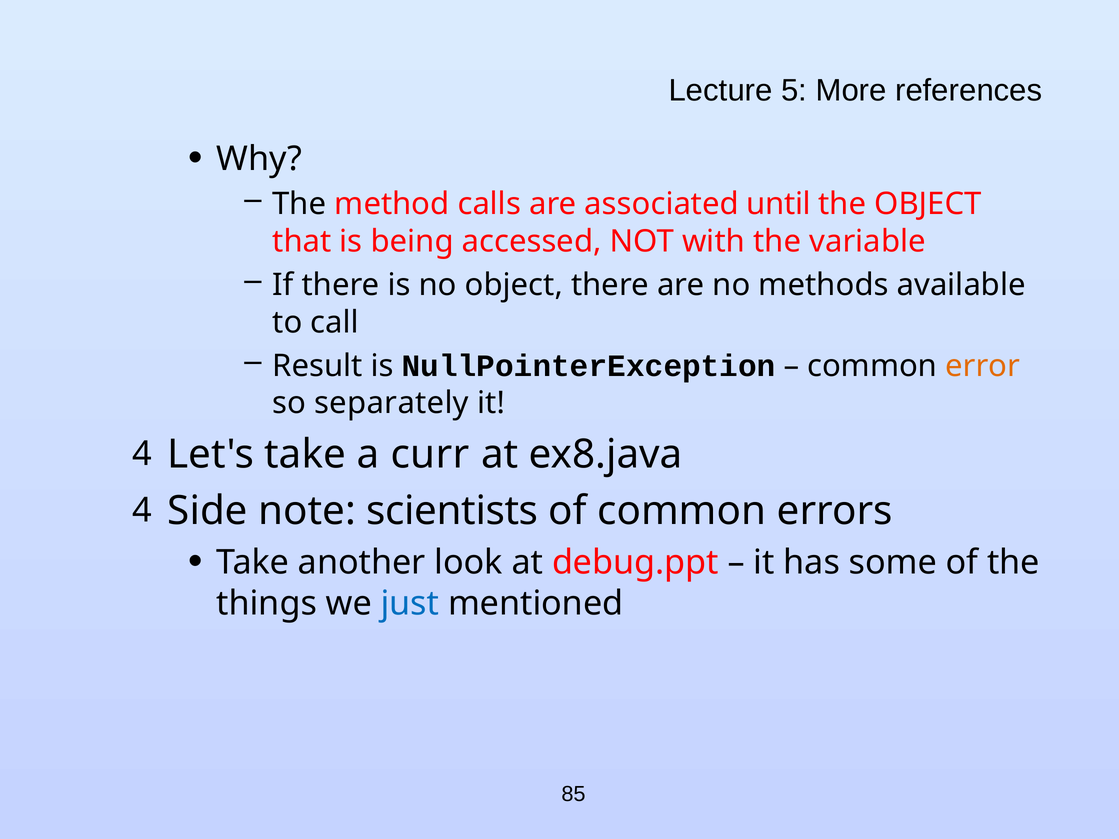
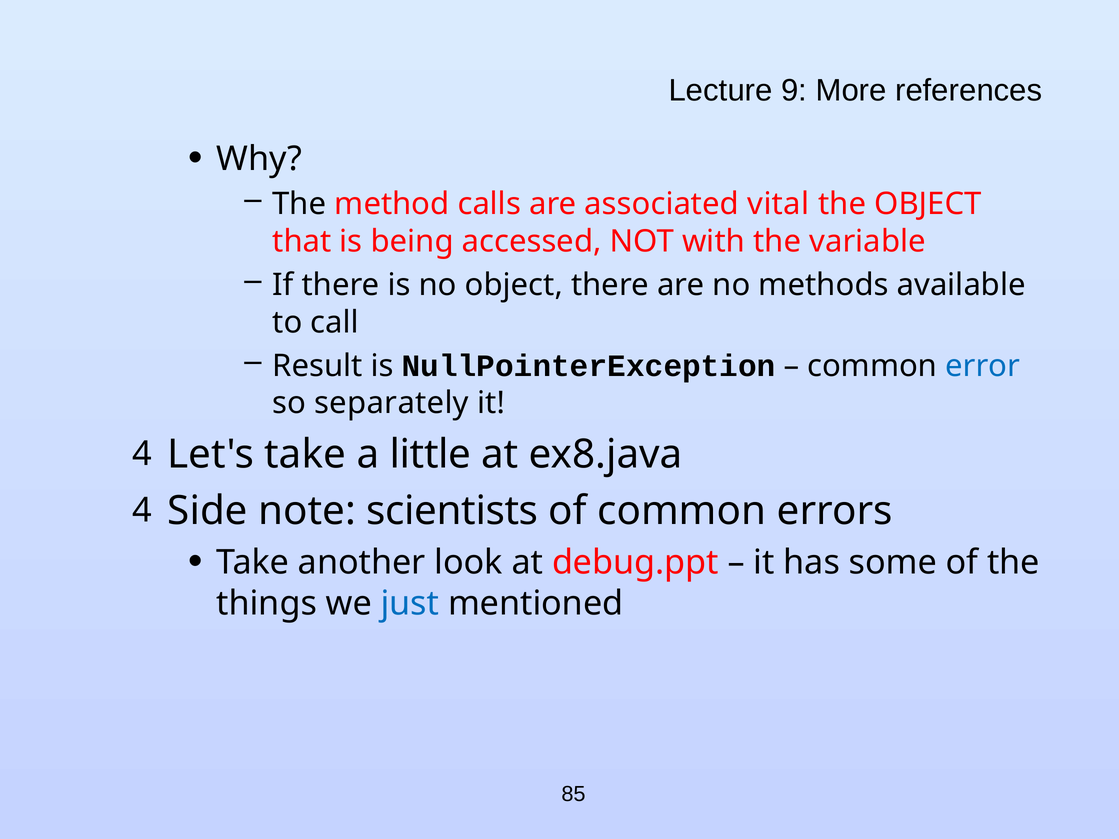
5: 5 -> 9 (794, 91)
until: until -> vital (778, 204)
error colour: orange -> blue (983, 366)
curr: curr -> little (430, 455)
